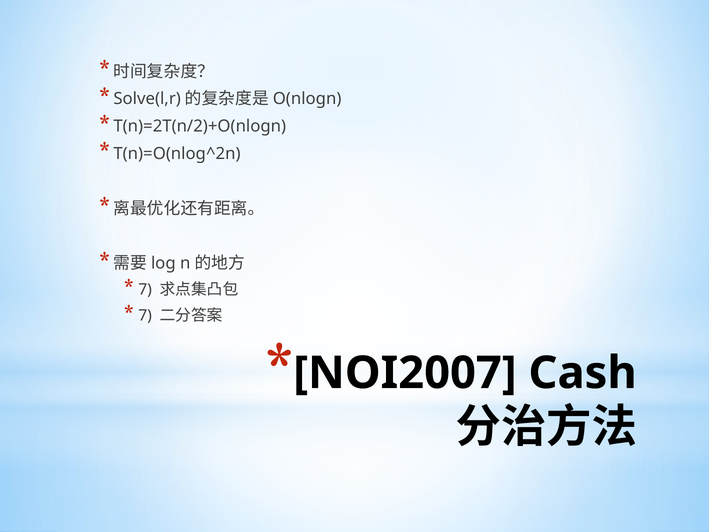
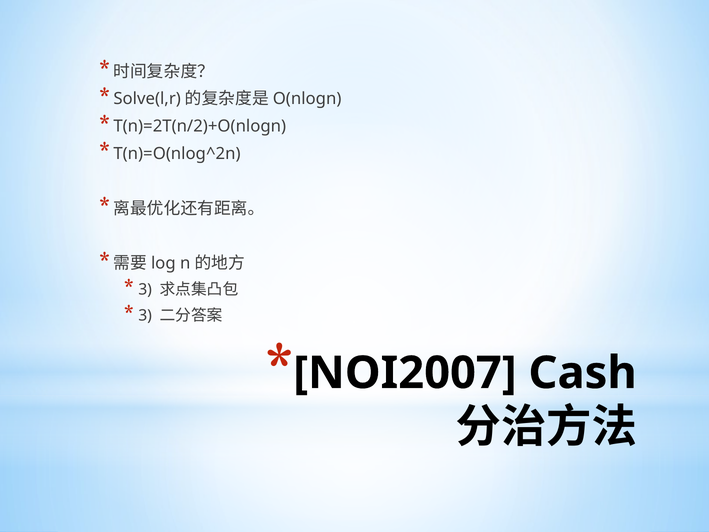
7: 7 -> 3 (145, 289)
7: 7 -> 3 (145, 315)
